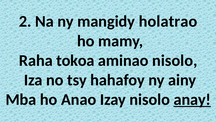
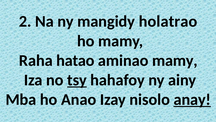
tokoa: tokoa -> hatao (75, 60)
aminao nisolo: nisolo -> mamy (175, 60)
tsy underline: none -> present (77, 80)
